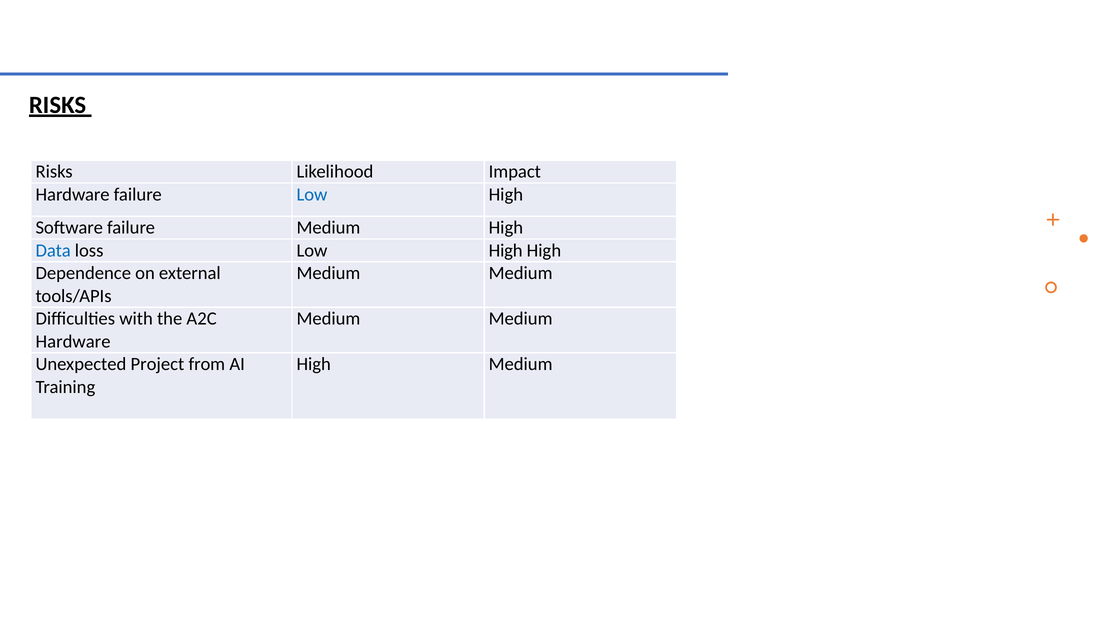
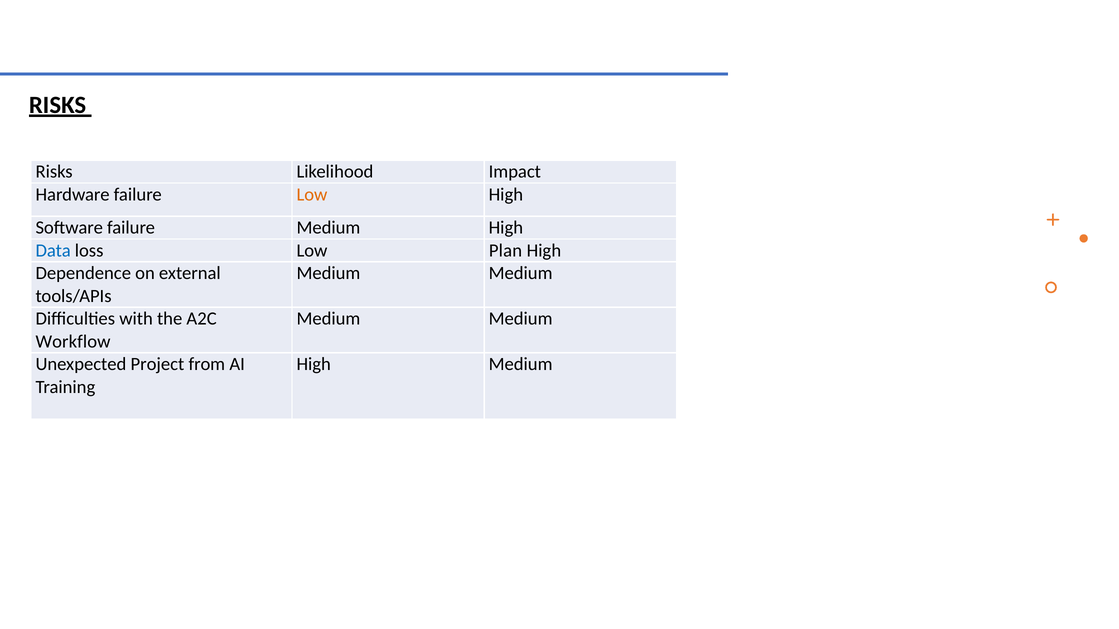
Low colour: blue -> orange (312, 195)
loss Low High: High -> Plan (505, 251)
Hardware: Hardware -> Workflow (73, 342)
